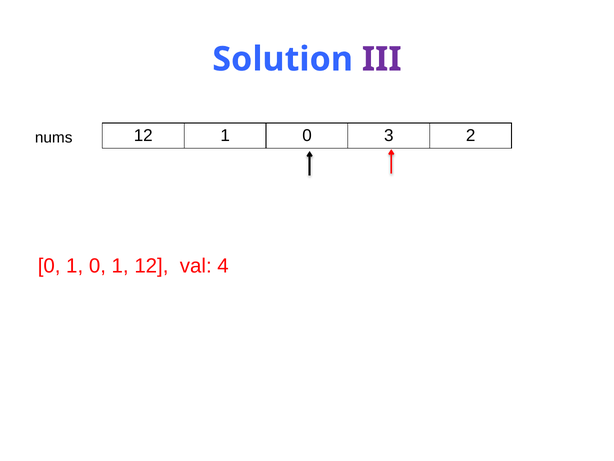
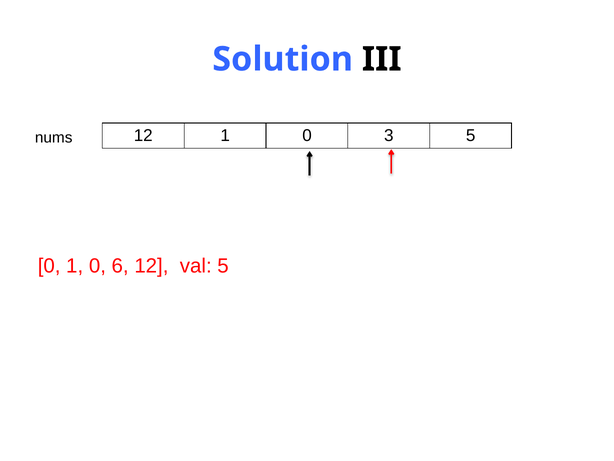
III colour: purple -> black (382, 59)
3 2: 2 -> 5 (471, 136)
1 0 1: 1 -> 6 (120, 266)
val 4: 4 -> 5 (223, 266)
